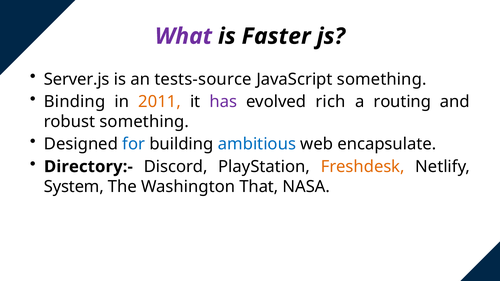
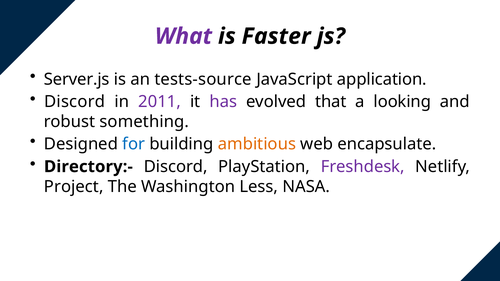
JavaScript something: something -> application (382, 79)
Binding: Binding -> Discord (75, 102)
2011 colour: orange -> purple (160, 102)
rich: rich -> that (331, 102)
routing: routing -> looking (402, 102)
ambitious colour: blue -> orange (257, 144)
Freshdesk colour: orange -> purple (363, 167)
System: System -> Project (74, 187)
That: That -> Less (259, 187)
